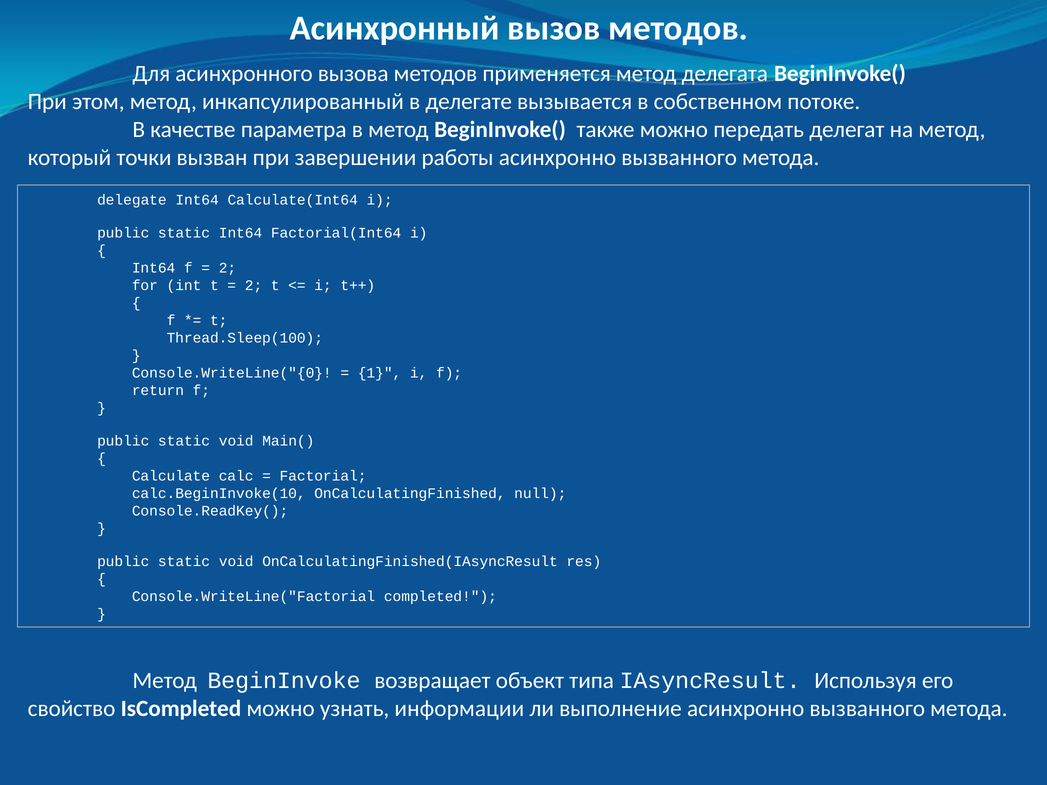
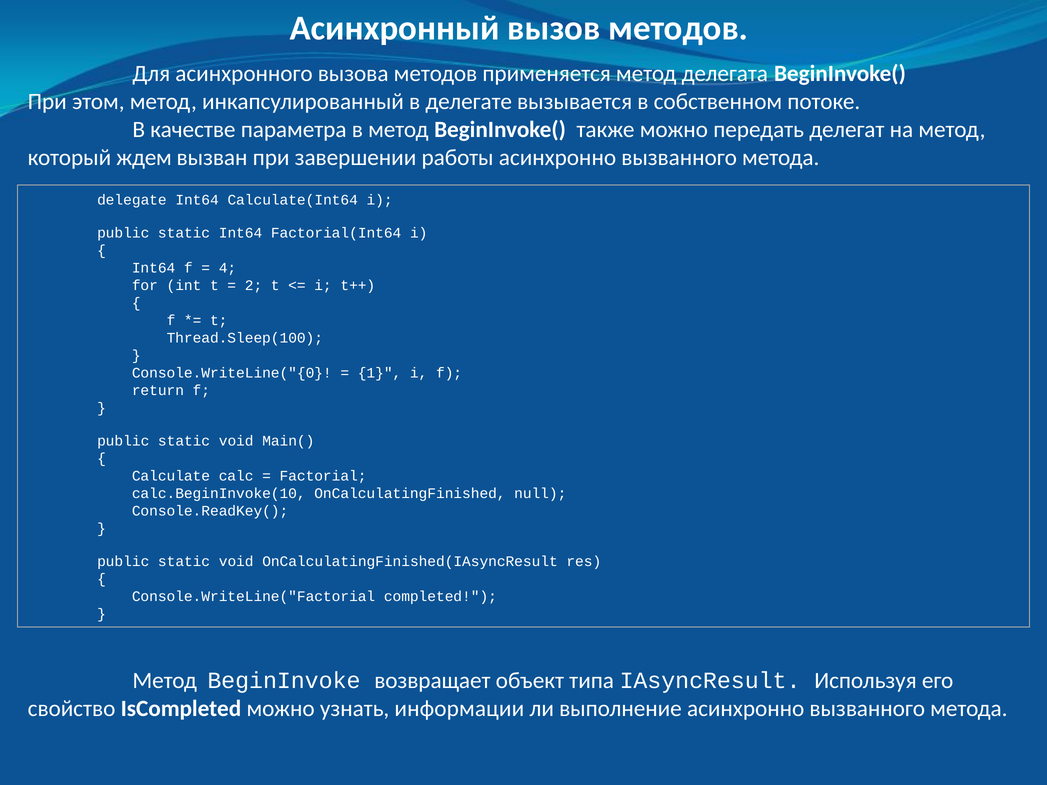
точки: точки -> ждем (144, 157)
2: 2 -> 4 (227, 268)
